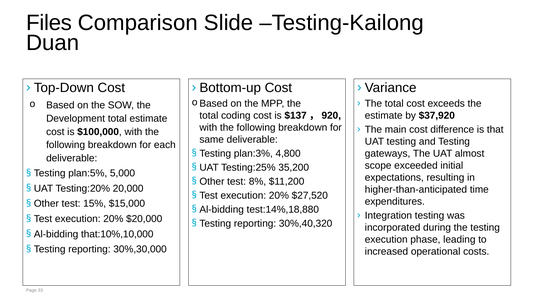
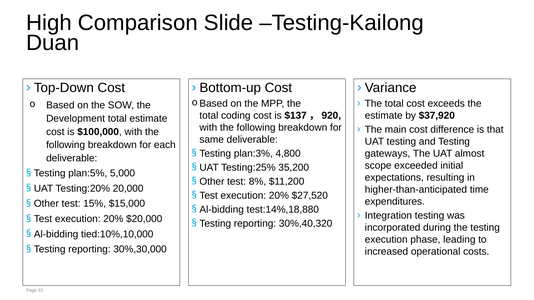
Files: Files -> High (49, 23)
that:10%,10,000: that:10%,10,000 -> tied:10%,10,000 (117, 234)
